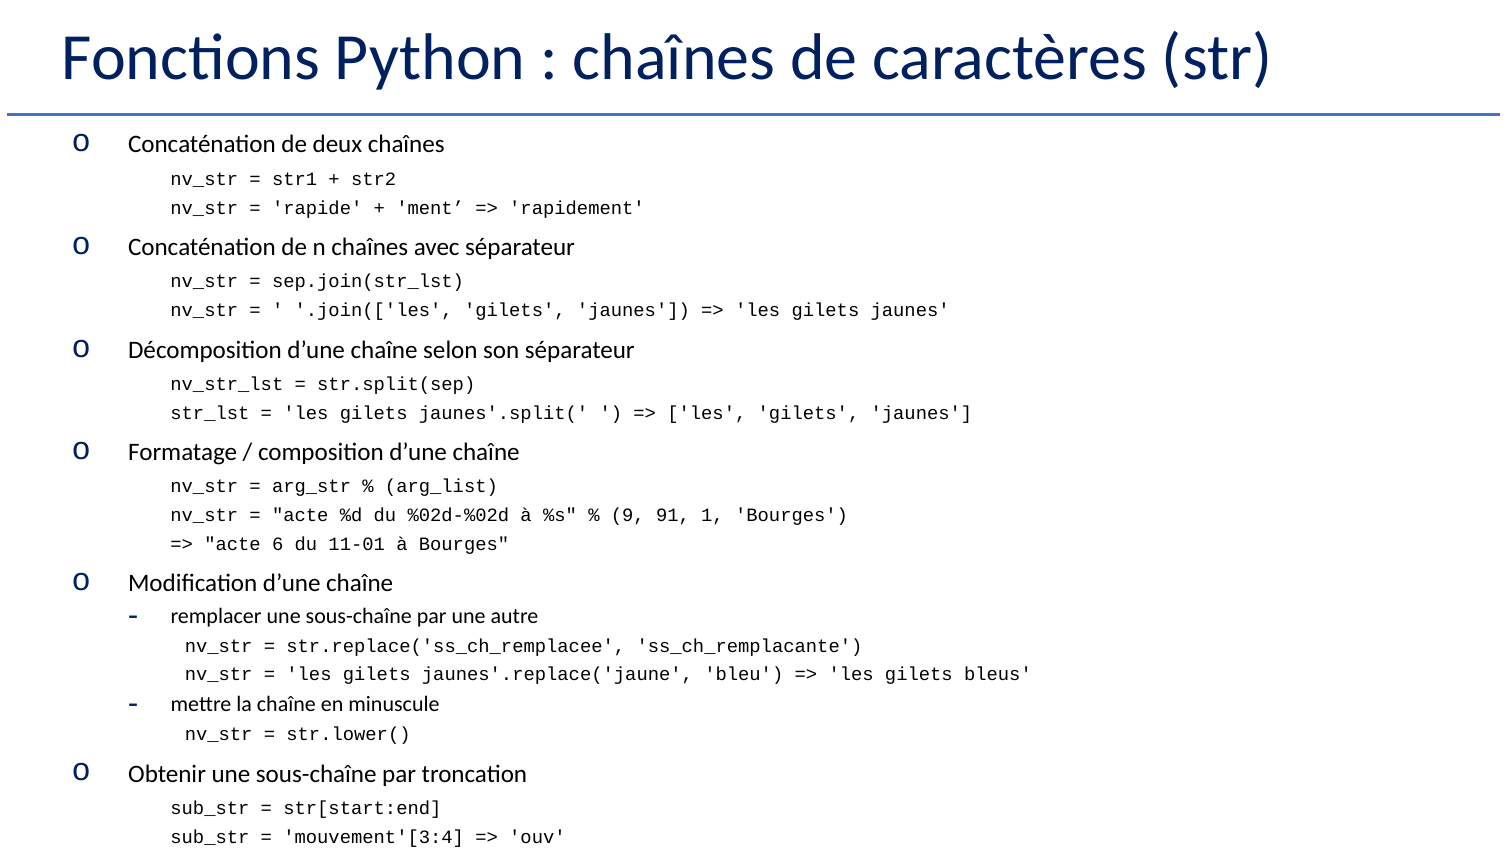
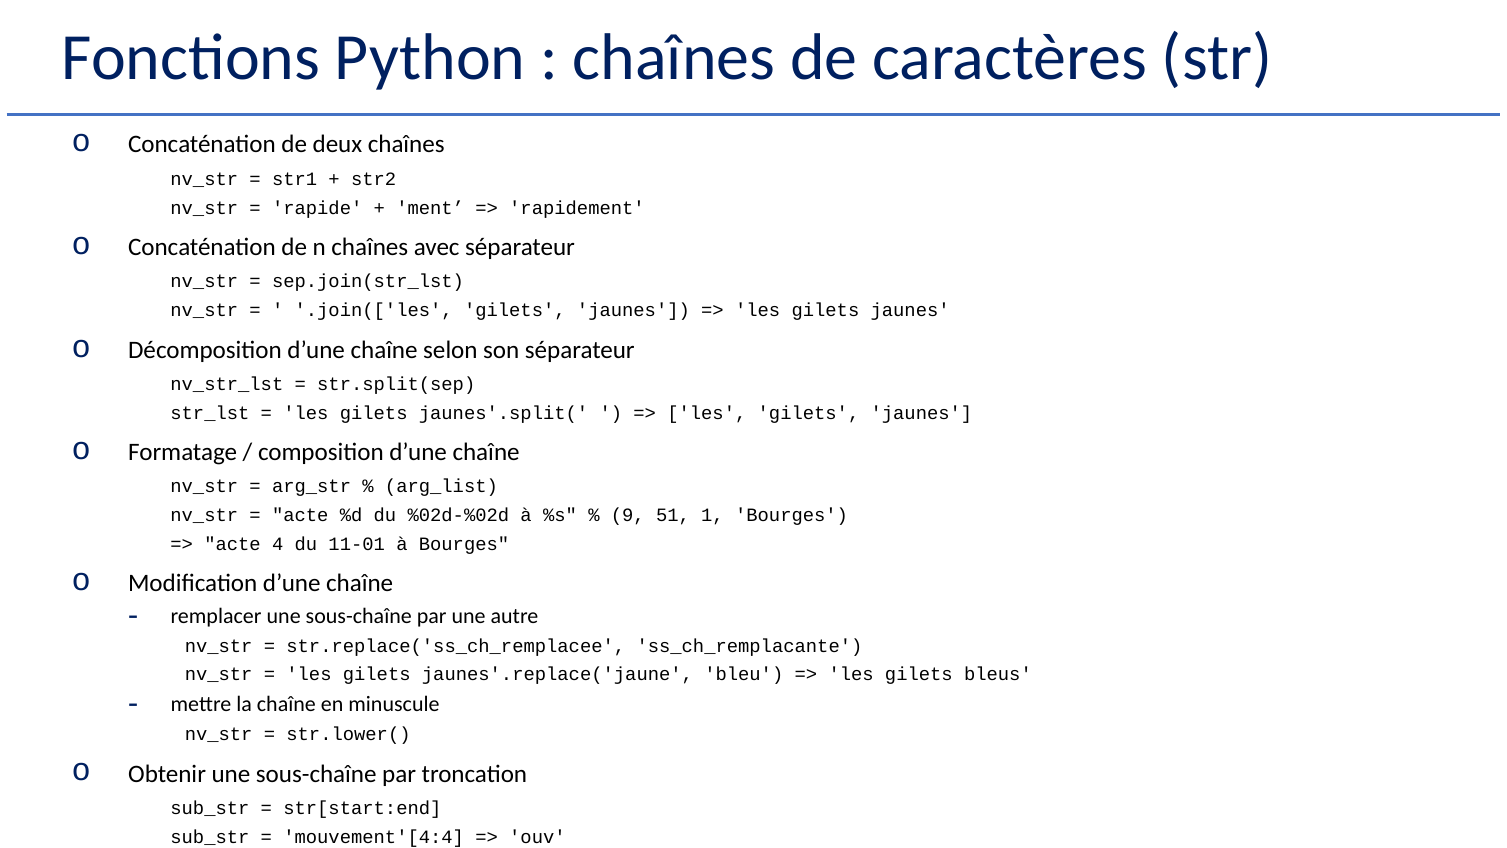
91: 91 -> 51 (673, 515)
6: 6 -> 4 (278, 544)
mouvement'[3:4: mouvement'[3:4 -> mouvement'[4:4 (374, 837)
